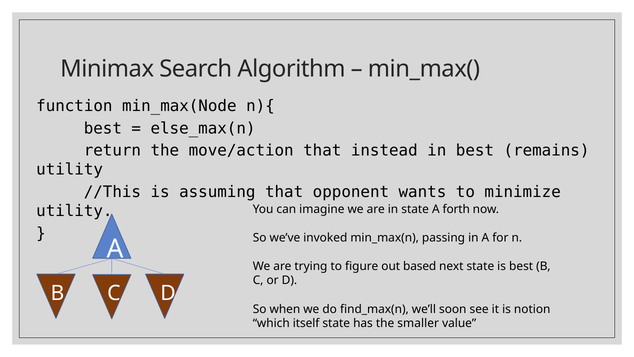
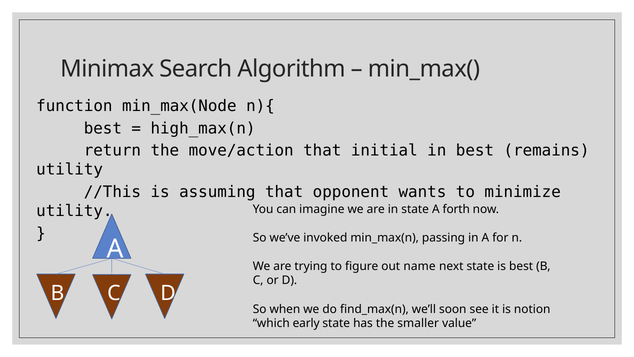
else_max(n: else_max(n -> high_max(n (203, 128)
instead: instead -> initial (384, 151)
based: based -> name (420, 266)
itself: itself -> early (306, 323)
